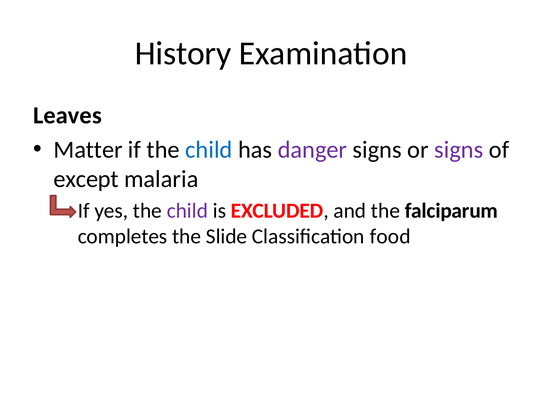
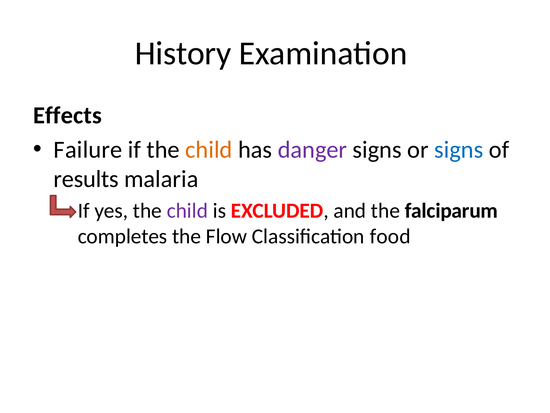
Leaves: Leaves -> Effects (67, 115)
Matter: Matter -> Failure (88, 150)
child colour: blue -> orange (209, 150)
signs colour: purple -> blue (459, 150)
except: except -> results (86, 179)
Slide: Slide -> Flow (227, 236)
